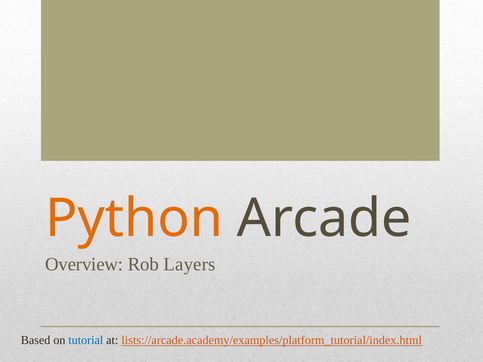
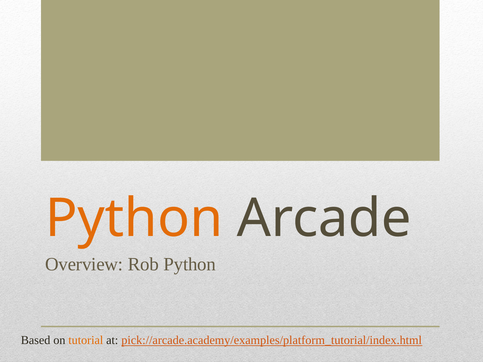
Rob Layers: Layers -> Python (190, 265)
tutorial colour: blue -> orange (86, 341)
lists://arcade.academy/examples/platform_tutorial/index.html: lists://arcade.academy/examples/platform_tutorial/index.html -> pick://arcade.academy/examples/platform_tutorial/index.html (272, 341)
